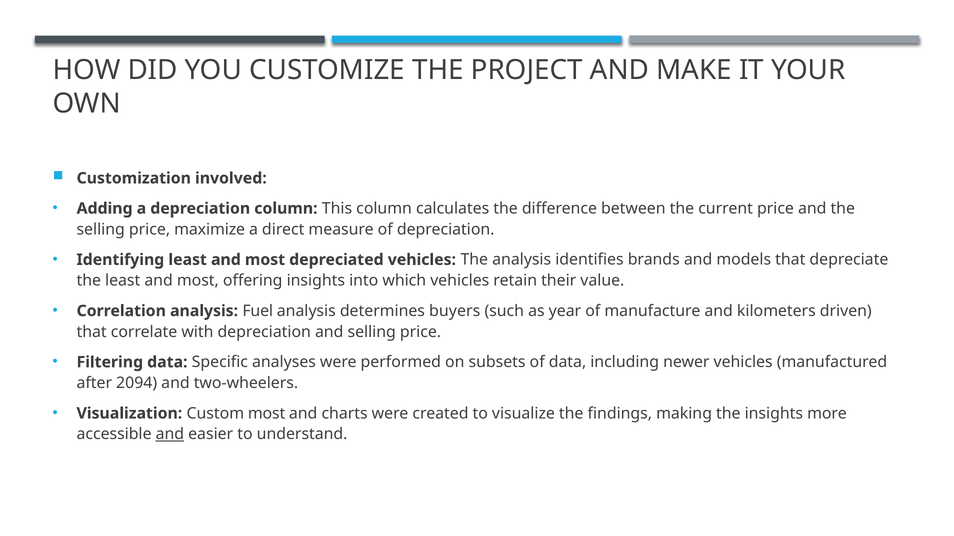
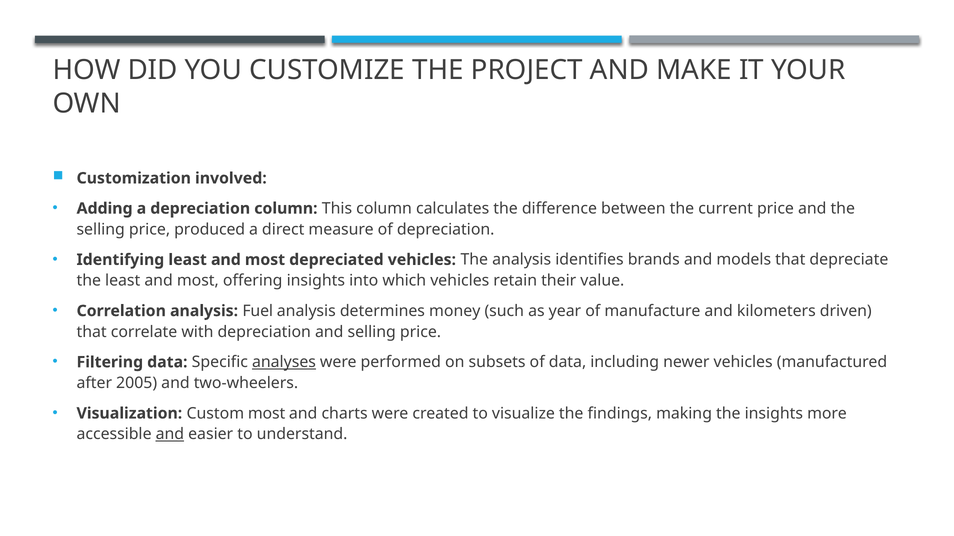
maximize: maximize -> produced (210, 230)
buyers: buyers -> money (455, 311)
analyses underline: none -> present (284, 363)
2094: 2094 -> 2005 (137, 383)
